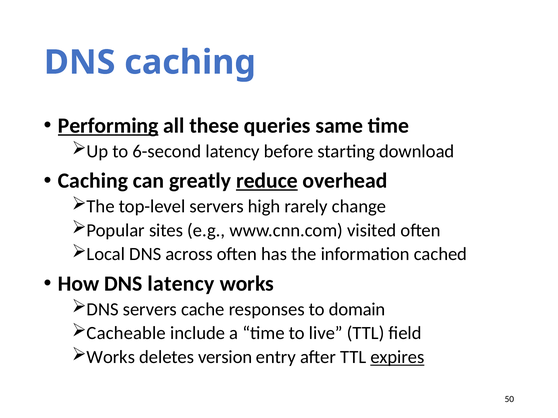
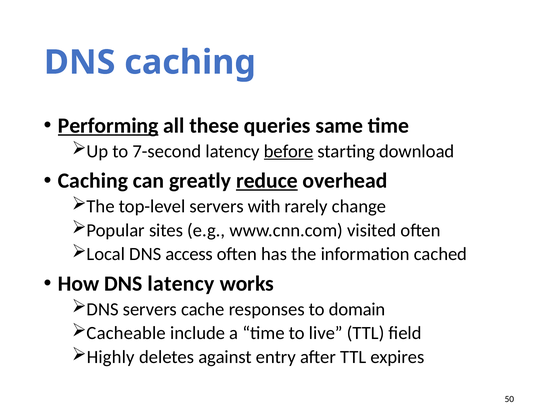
6-second: 6-second -> 7-second (167, 151)
before underline: none -> present (289, 151)
high: high -> with (264, 207)
across: across -> access (189, 254)
Works: Works -> Highly (111, 358)
version: version -> against (225, 358)
expires underline: present -> none (397, 358)
